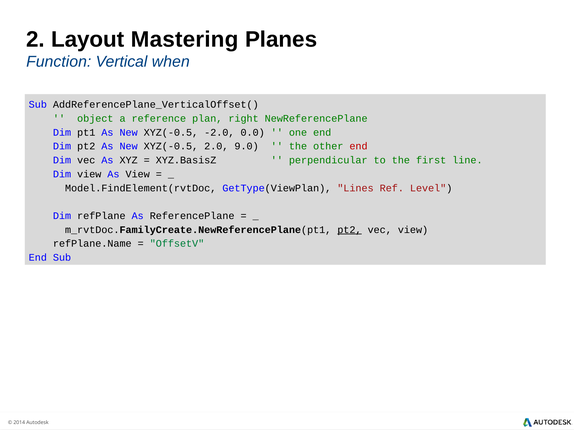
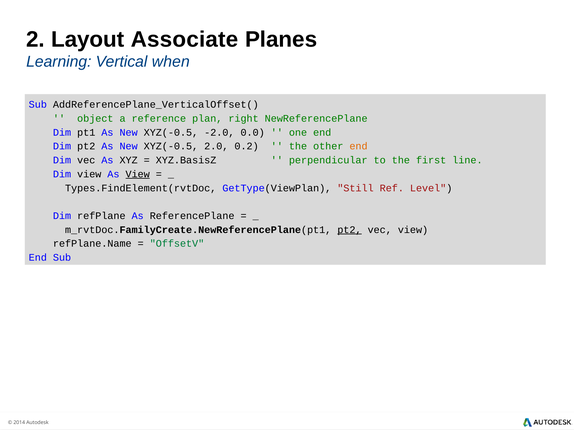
Mastering: Mastering -> Associate (185, 39)
Function: Function -> Learning (59, 62)
9.0: 9.0 -> 0.2 (247, 146)
end colour: red -> orange (359, 146)
View underline: none -> present (138, 174)
Model.FindElement(rvtDoc: Model.FindElement(rvtDoc -> Types.FindElement(rvtDoc (141, 188)
Lines: Lines -> Still (355, 188)
